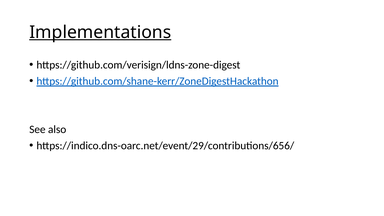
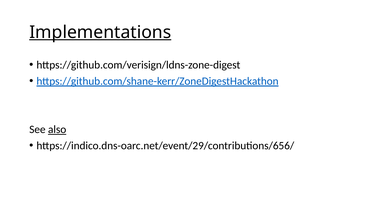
also underline: none -> present (57, 130)
